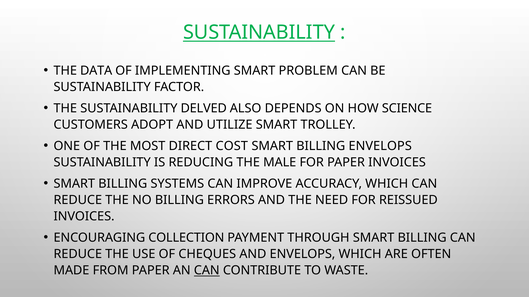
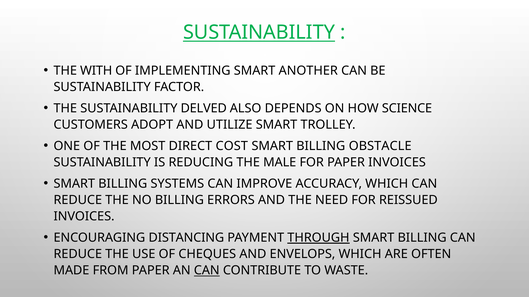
DATA: DATA -> WITH (96, 71)
PROBLEM: PROBLEM -> ANOTHER (308, 71)
BILLING ENVELOPS: ENVELOPS -> OBSTACLE (380, 146)
COLLECTION: COLLECTION -> DISTANCING (186, 238)
THROUGH underline: none -> present (318, 238)
